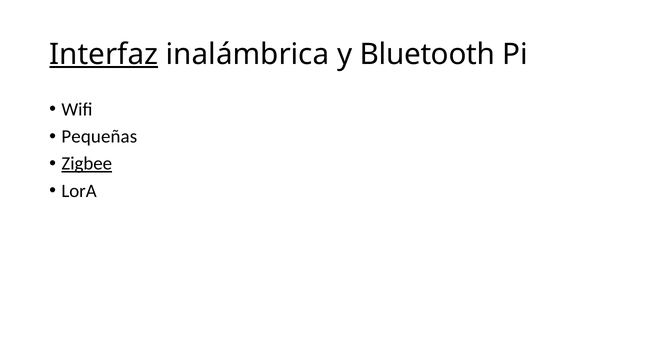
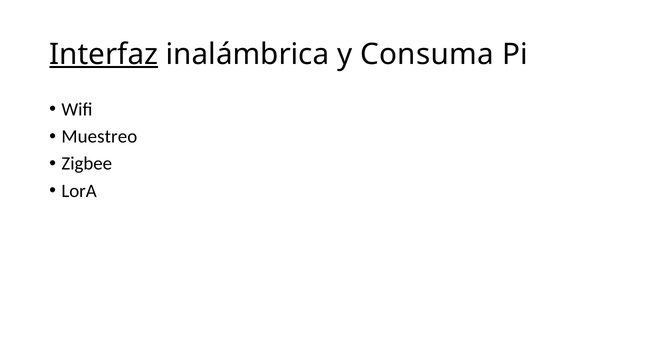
Bluetooth: Bluetooth -> Consuma (427, 54)
Pequeñas: Pequeñas -> Muestreo (99, 137)
Zigbee underline: present -> none (87, 164)
